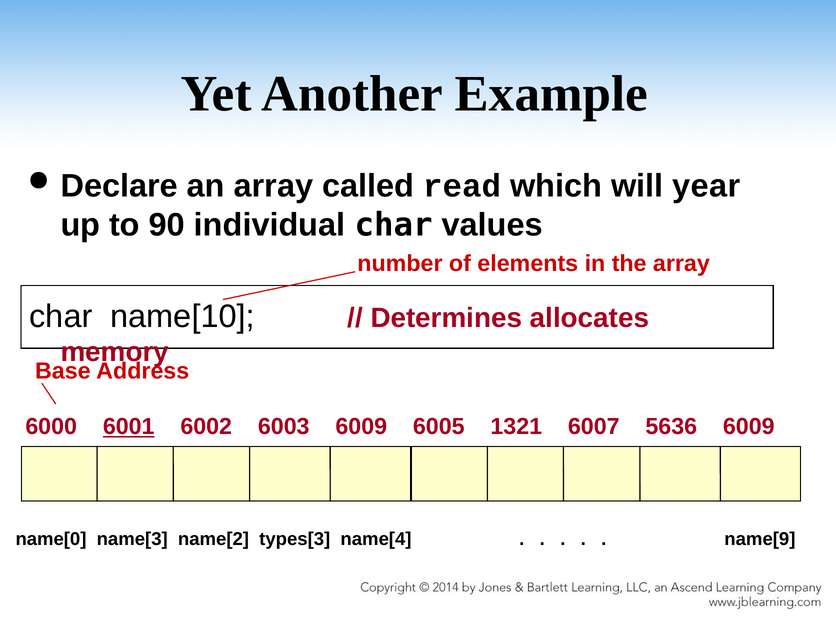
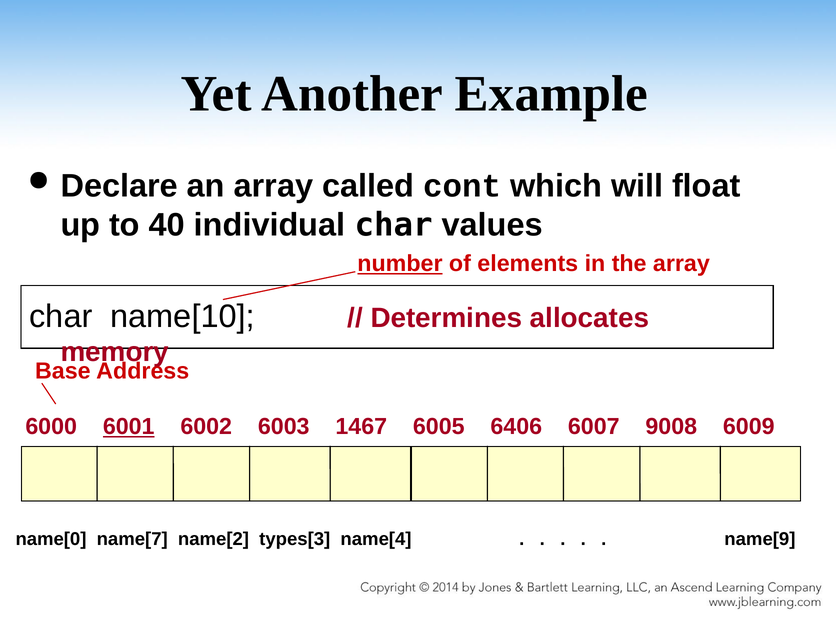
read: read -> cont (462, 186)
year: year -> float (706, 186)
90: 90 -> 40 (167, 225)
number underline: none -> present (400, 264)
6003 6009: 6009 -> 1467 (361, 427)
1321: 1321 -> 6406 (516, 427)
5636: 5636 -> 9008 (671, 427)
name[3: name[3 -> name[7 (132, 539)
